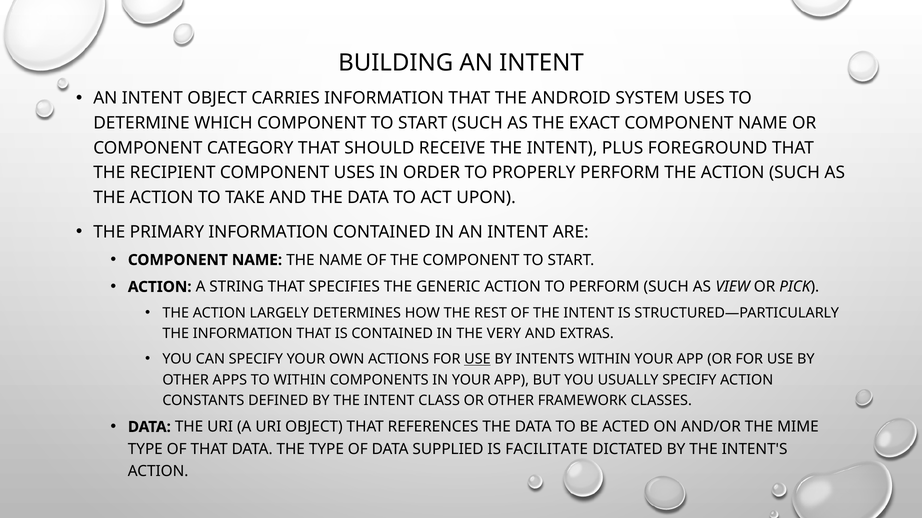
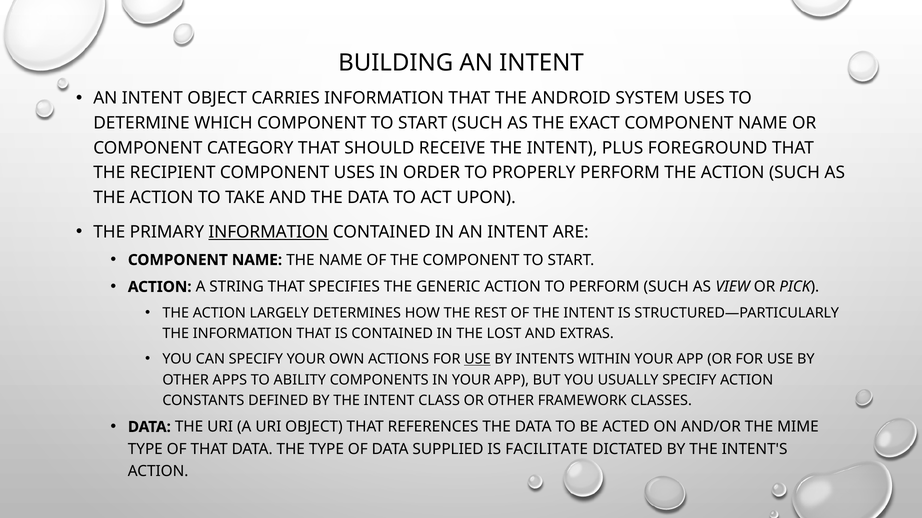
INFORMATION underline: none -> present (268, 232)
VERY: VERY -> LOST (504, 334)
TO WITHIN: WITHIN -> ABILITY (300, 380)
